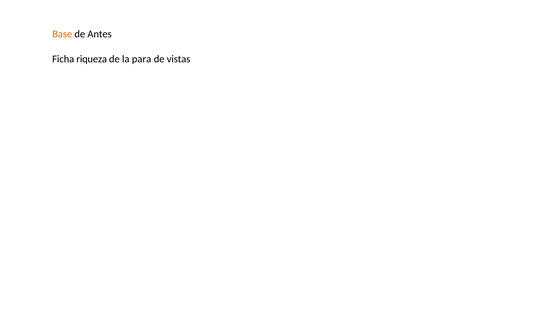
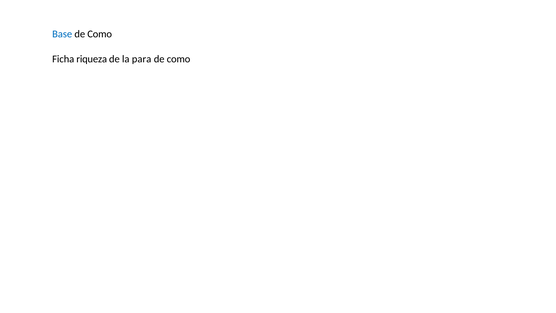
Base colour: orange -> blue (62, 34)
Antes: Antes -> Como (100, 34)
vistas: vistas -> como (179, 59)
